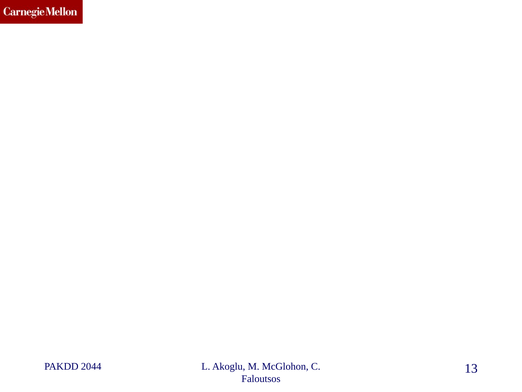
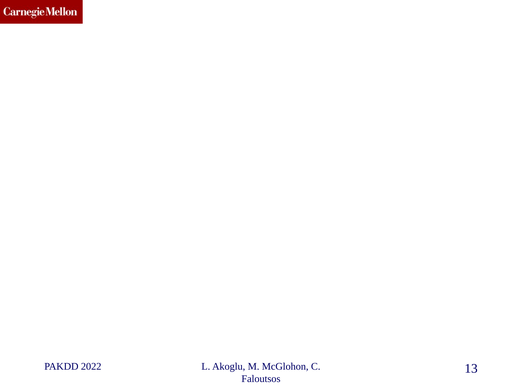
2044: 2044 -> 2022 (91, 366)
